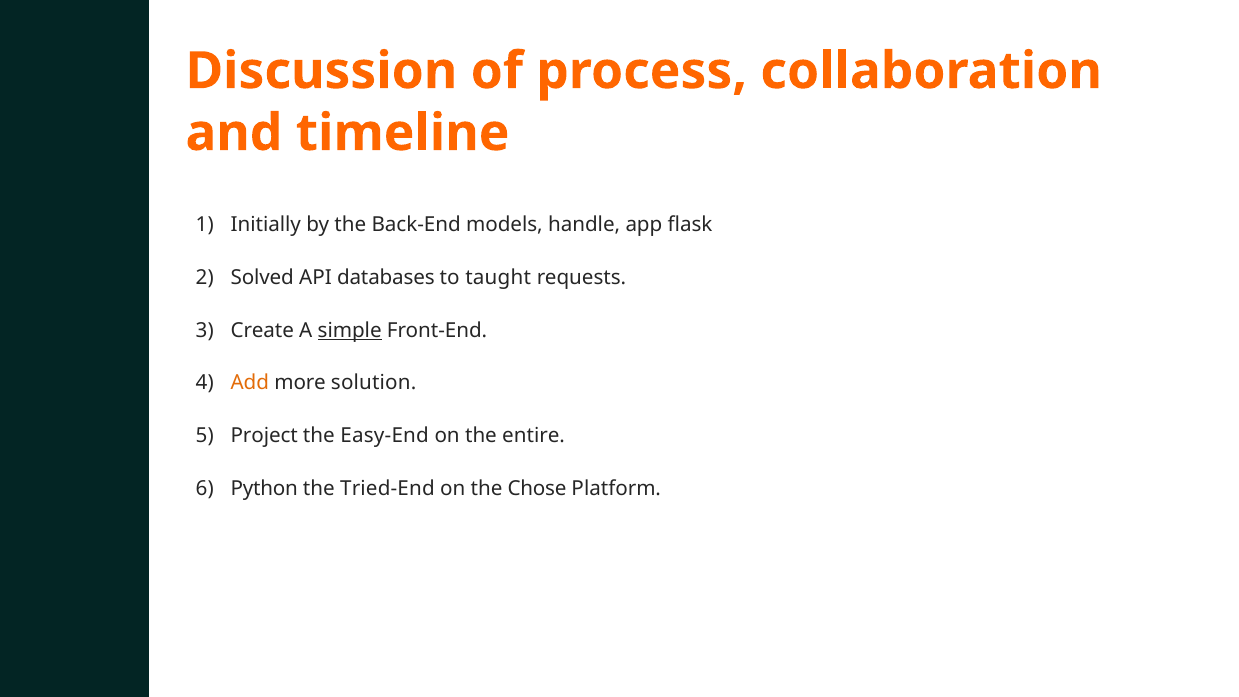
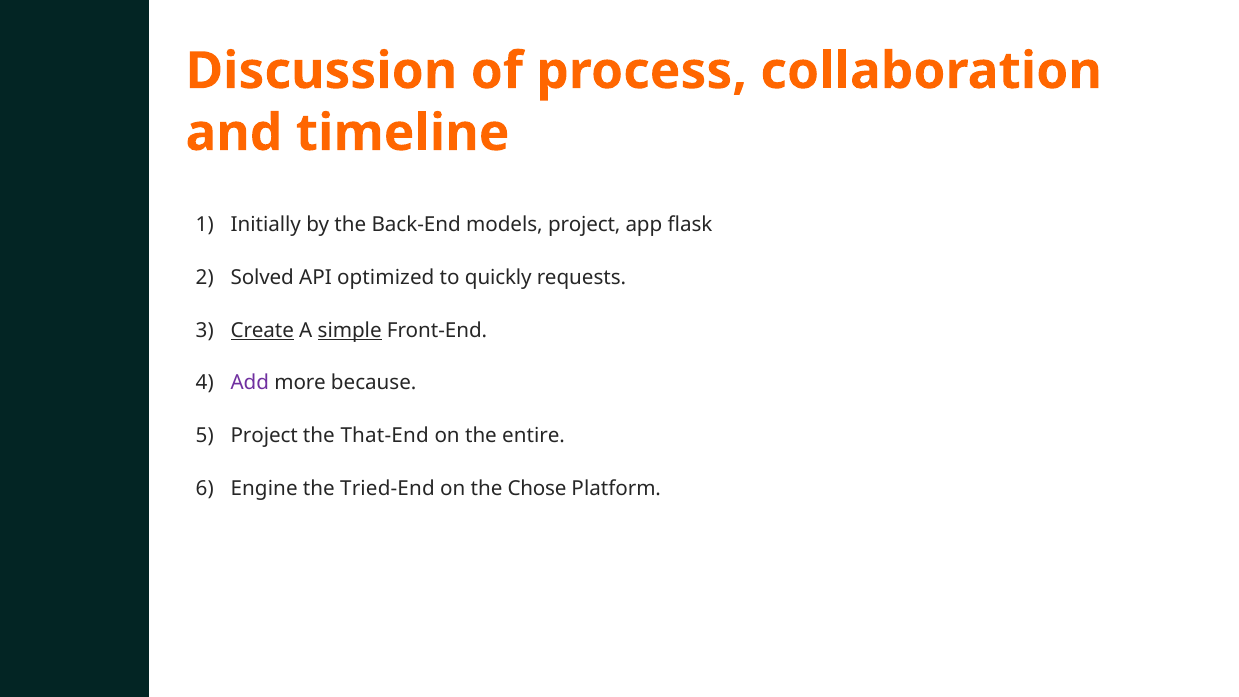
models handle: handle -> project (584, 225)
databases: databases -> optimized (386, 278)
taught: taught -> quickly (498, 278)
Create underline: none -> present (262, 330)
Add colour: orange -> purple (250, 383)
solution: solution -> because (374, 383)
Easy-End: Easy-End -> That-End (385, 436)
Python: Python -> Engine (264, 488)
